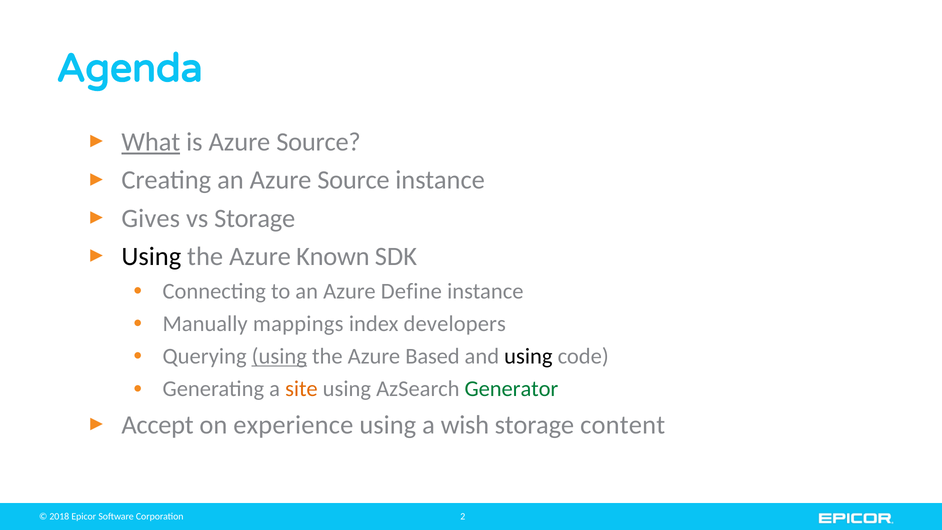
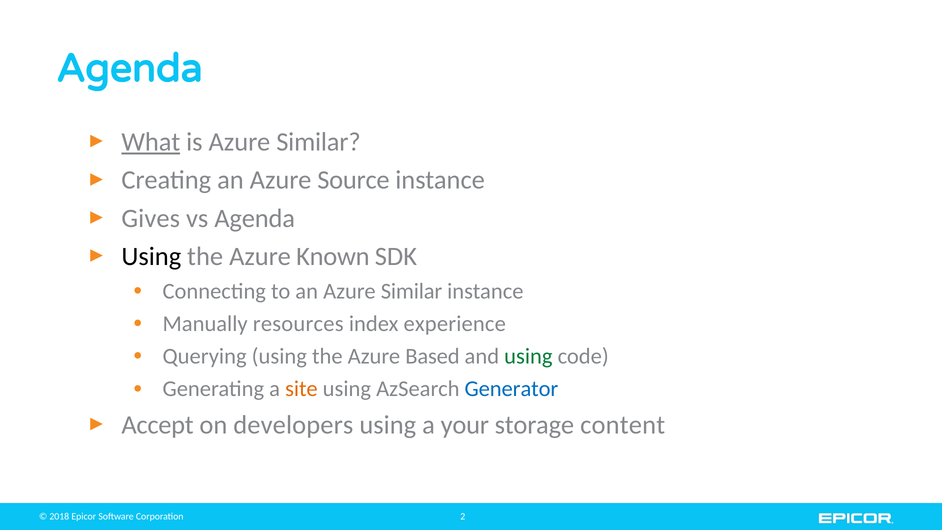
is Azure Source: Source -> Similar (318, 142)
vs Storage: Storage -> Agenda (255, 218)
an Azure Define: Define -> Similar (412, 291)
mappings: mappings -> resources (298, 324)
developers: developers -> experience (455, 324)
using underline: present -> none (279, 356)
using colour: black -> green (528, 356)
Generator colour: green -> blue (511, 389)
experience: experience -> developers (293, 425)
wish: wish -> your (465, 425)
